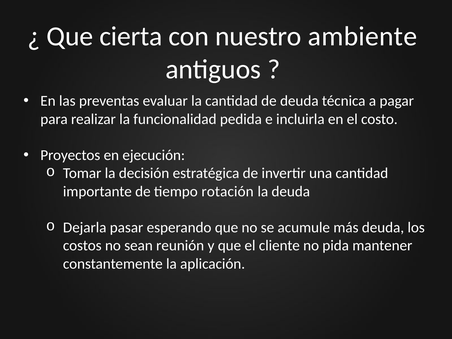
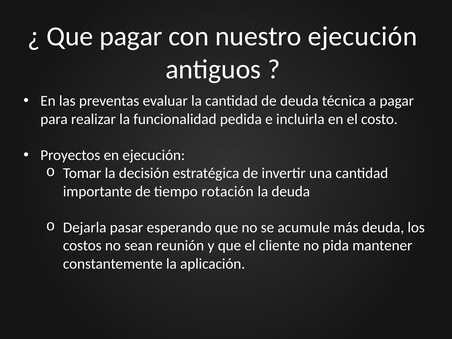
Que cierta: cierta -> pagar (131, 36)
nuestro ambiente: ambiente -> ejecución (363, 36)
